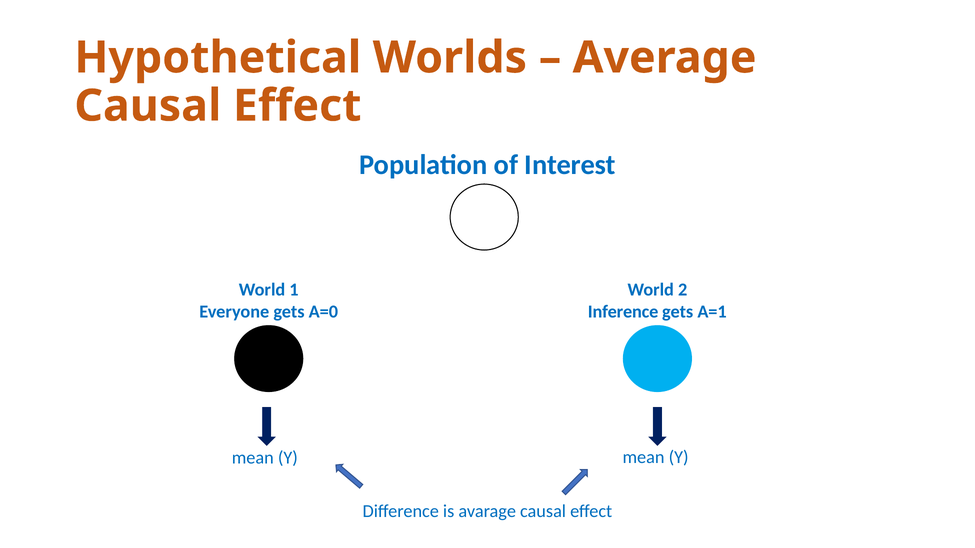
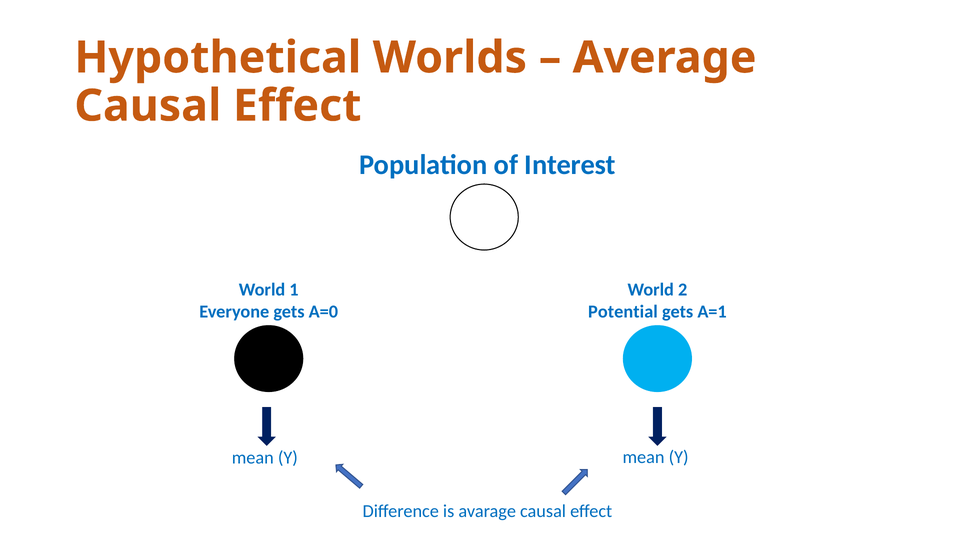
Inference: Inference -> Potential (623, 312)
